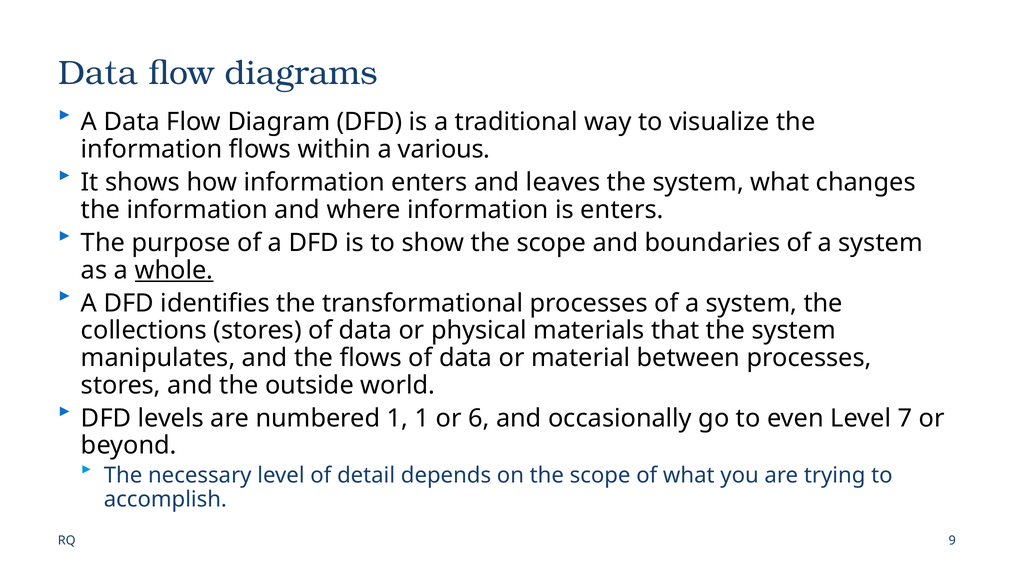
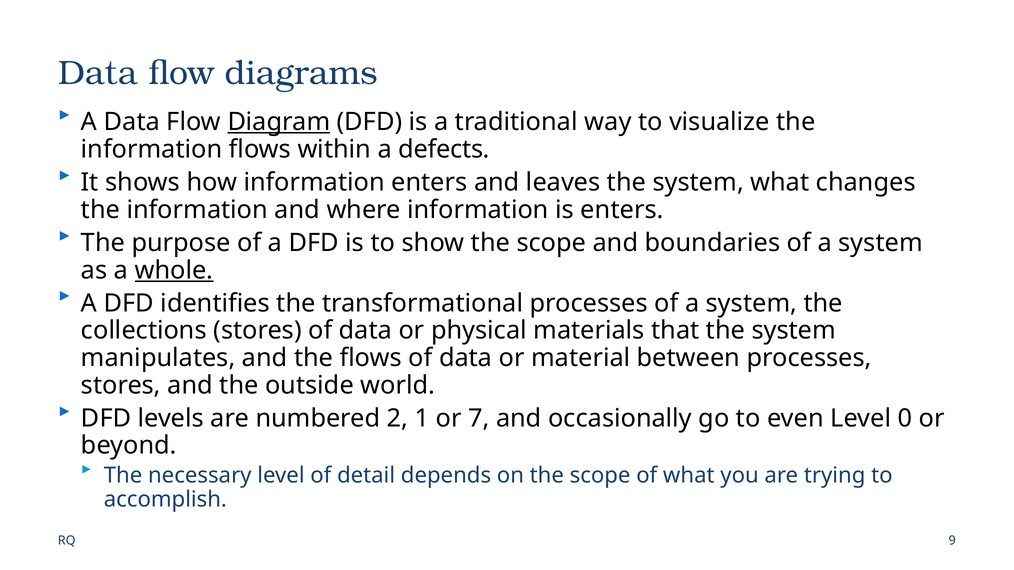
Diagram underline: none -> present (279, 122)
various: various -> defects (444, 150)
numbered 1: 1 -> 2 (398, 419)
6: 6 -> 7 (479, 419)
7: 7 -> 0 (905, 419)
